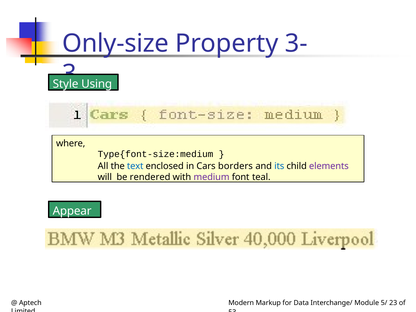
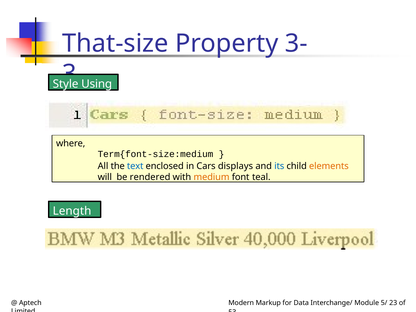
Only-size: Only-size -> That-size (115, 43)
Type{font-size:medium: Type{font-size:medium -> Term{font-size:medium (155, 154)
borders: borders -> displays (235, 166)
elements colour: purple -> orange (329, 166)
medium colour: purple -> orange (212, 177)
Appear: Appear -> Length (72, 211)
